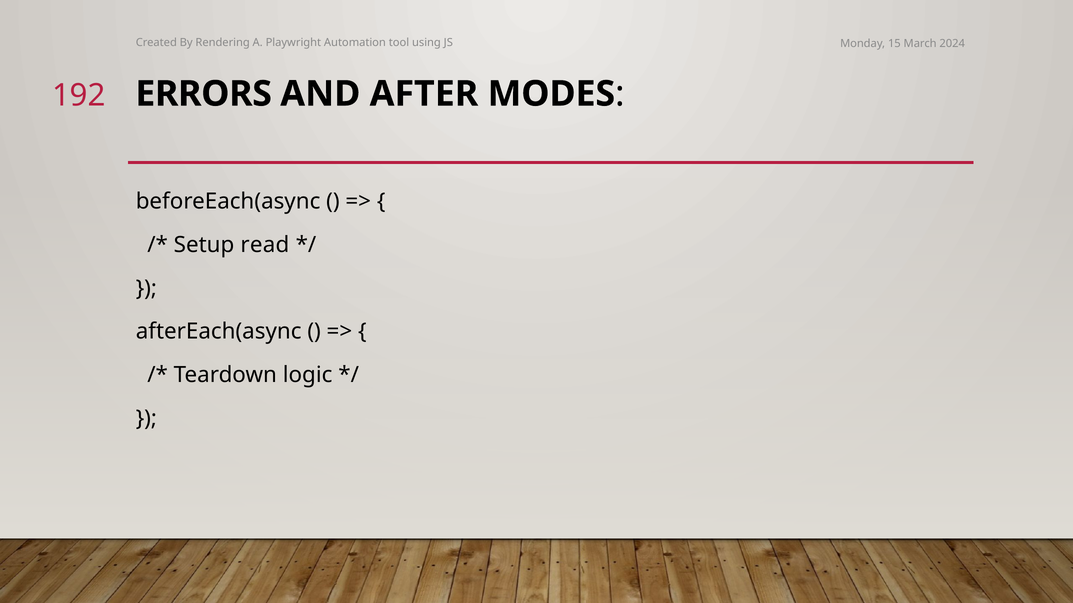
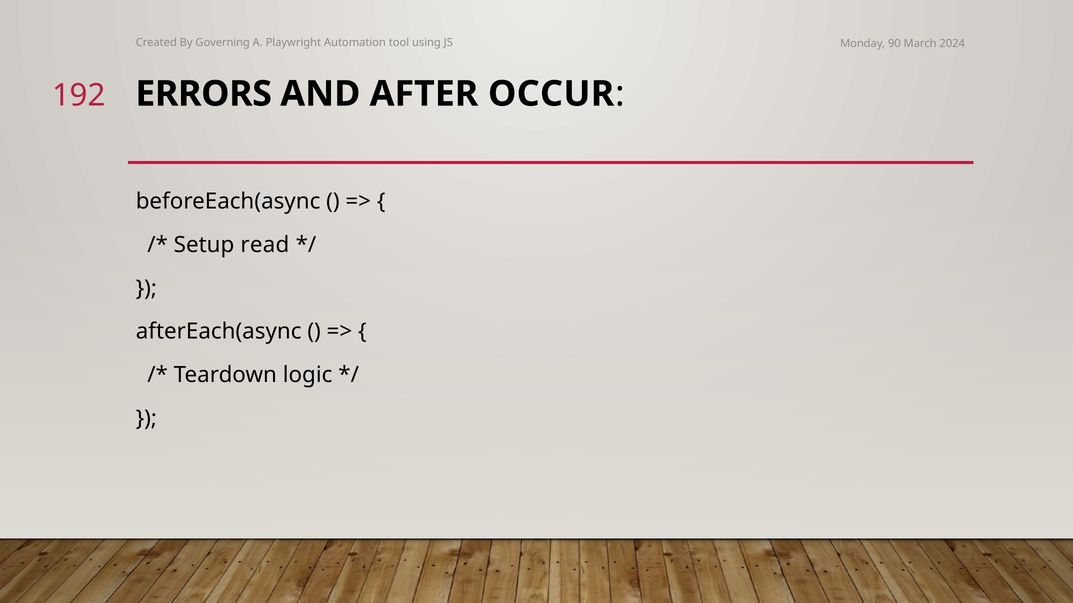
Rendering: Rendering -> Governing (223, 43)
15: 15 -> 90 (894, 43)
MODES: MODES -> OCCUR (551, 94)
